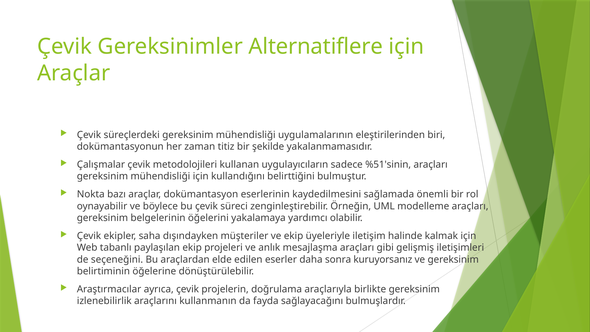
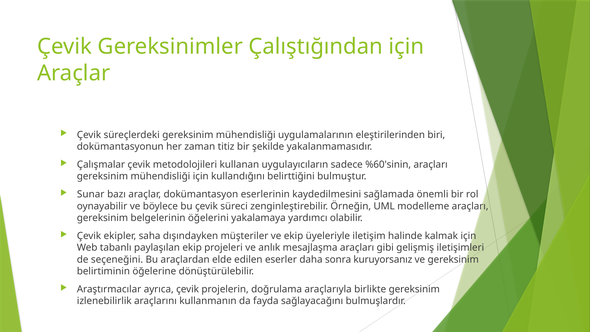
Alternatiflere: Alternatiflere -> Çalıştığından (316, 47)
%51'sinin: %51'sinin -> %60'sinin (388, 165)
Nokta: Nokta -> Sunar (91, 194)
